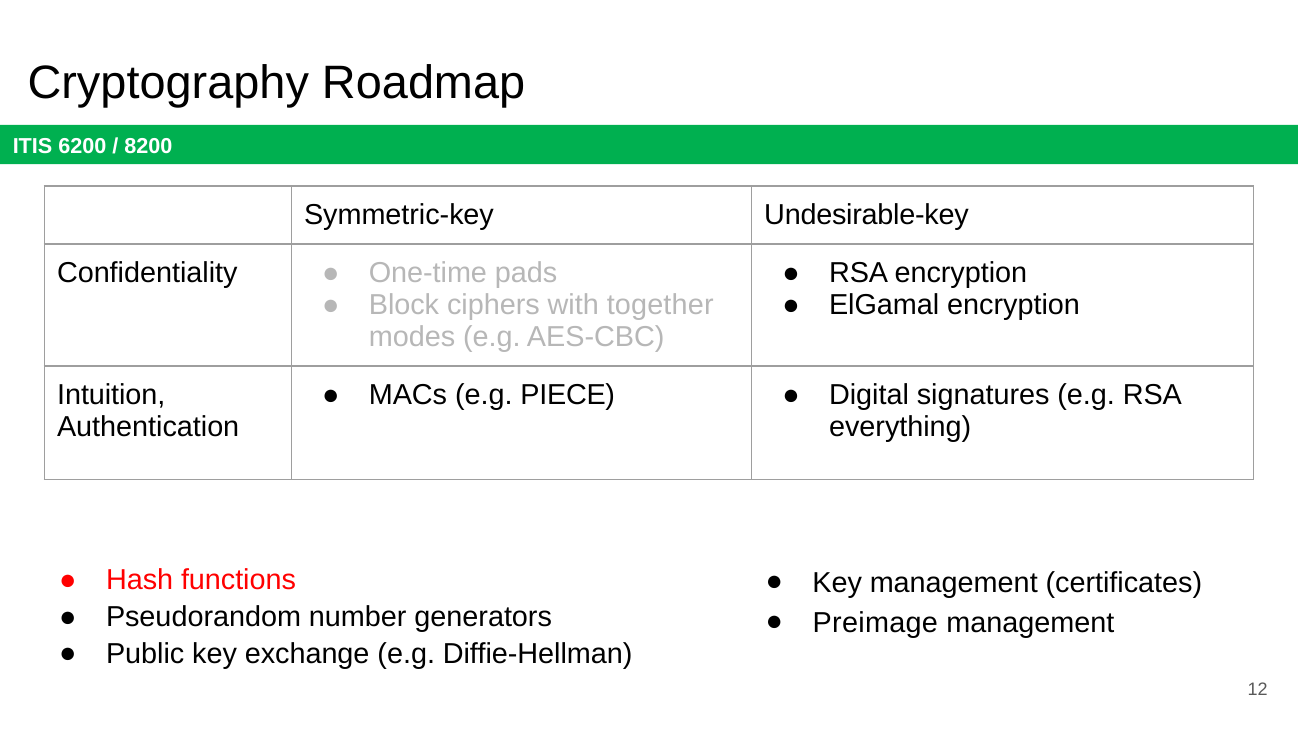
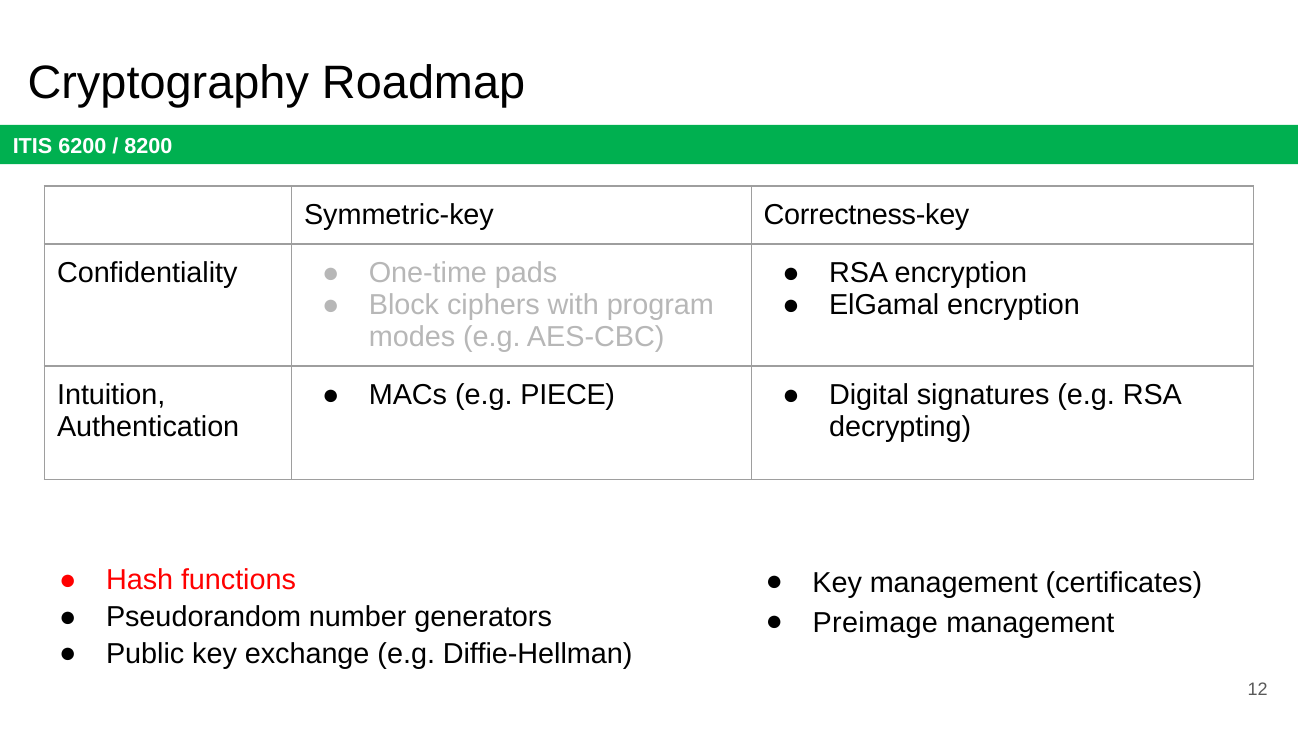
Undesirable-key: Undesirable-key -> Correctness-key (867, 215)
together: together -> program (660, 305)
everything: everything -> decrypting (900, 427)
